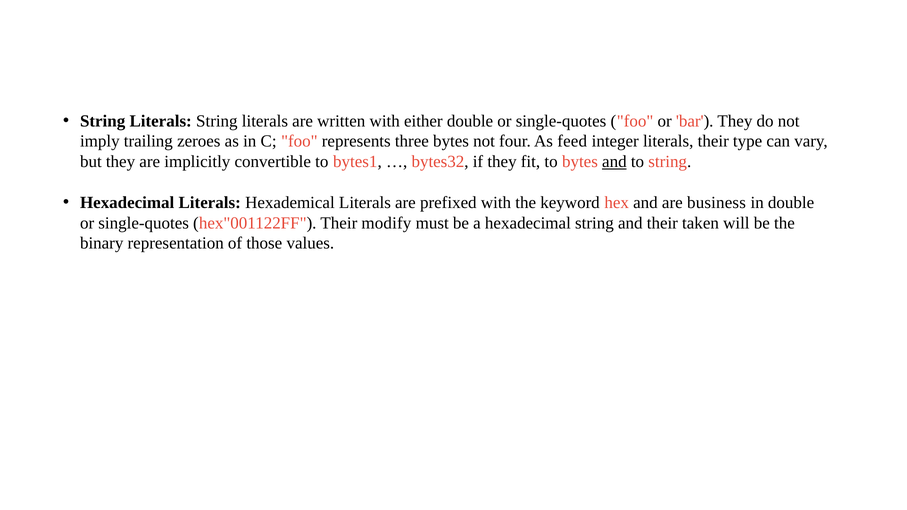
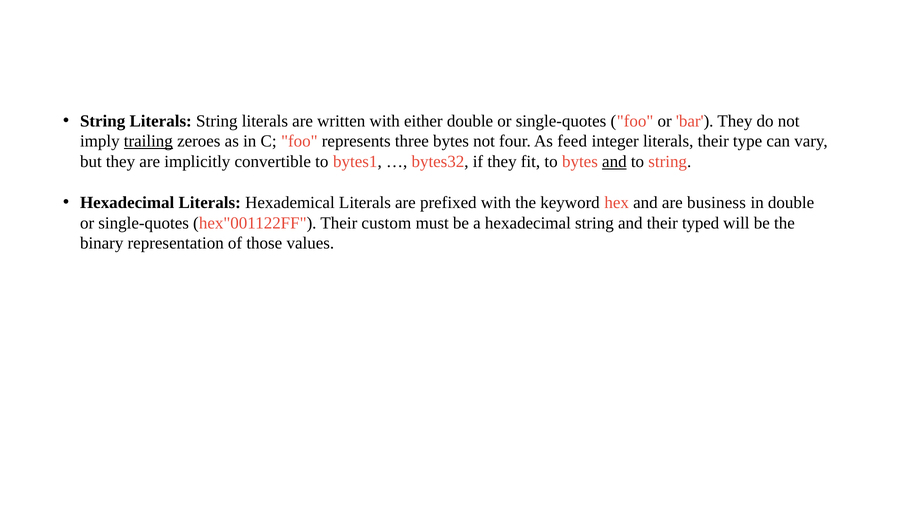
trailing underline: none -> present (148, 141)
modify: modify -> custom (386, 223)
taken: taken -> typed (701, 223)
